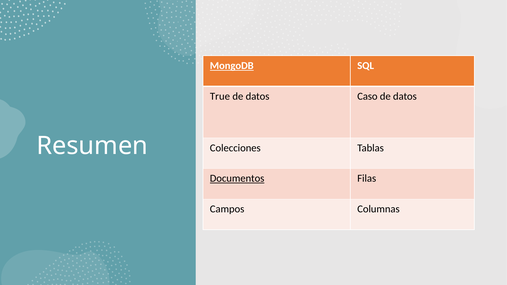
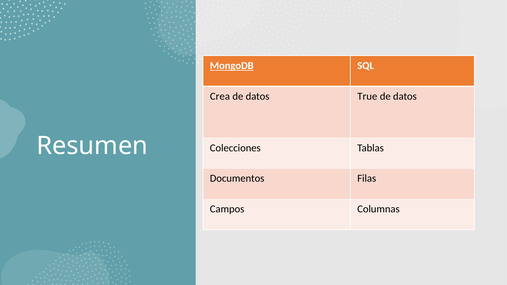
True: True -> Crea (220, 96)
Caso: Caso -> True (367, 96)
Documentos underline: present -> none (237, 179)
